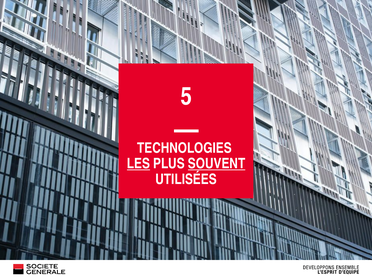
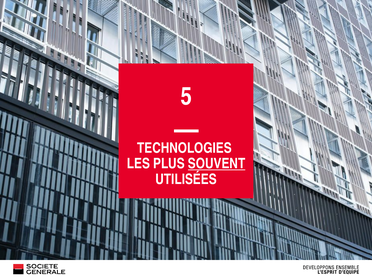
LES underline: present -> none (138, 164)
